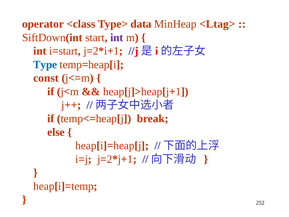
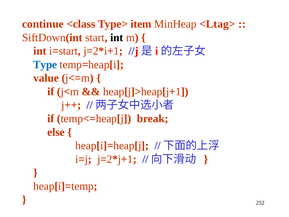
operator: operator -> continue (43, 24)
data: data -> item (141, 24)
int colour: purple -> black (117, 37)
const: const -> value (46, 78)
